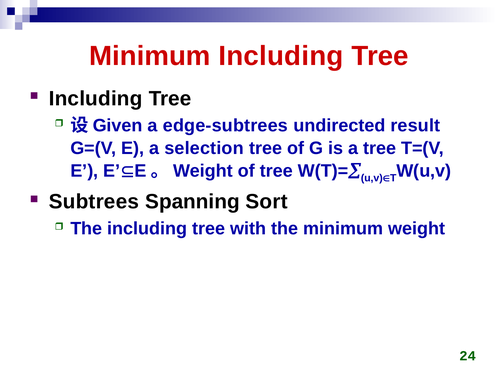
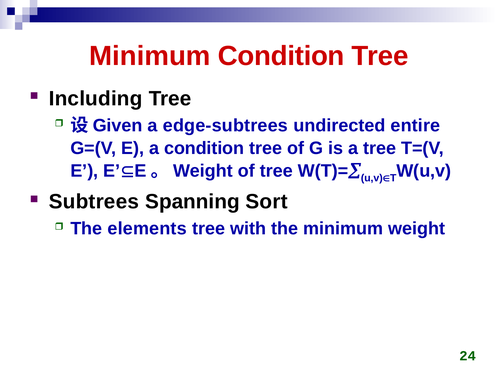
Minimum Including: Including -> Condition (281, 56)
result: result -> entire (415, 125)
a selection: selection -> condition (204, 148)
The including: including -> elements (147, 228)
